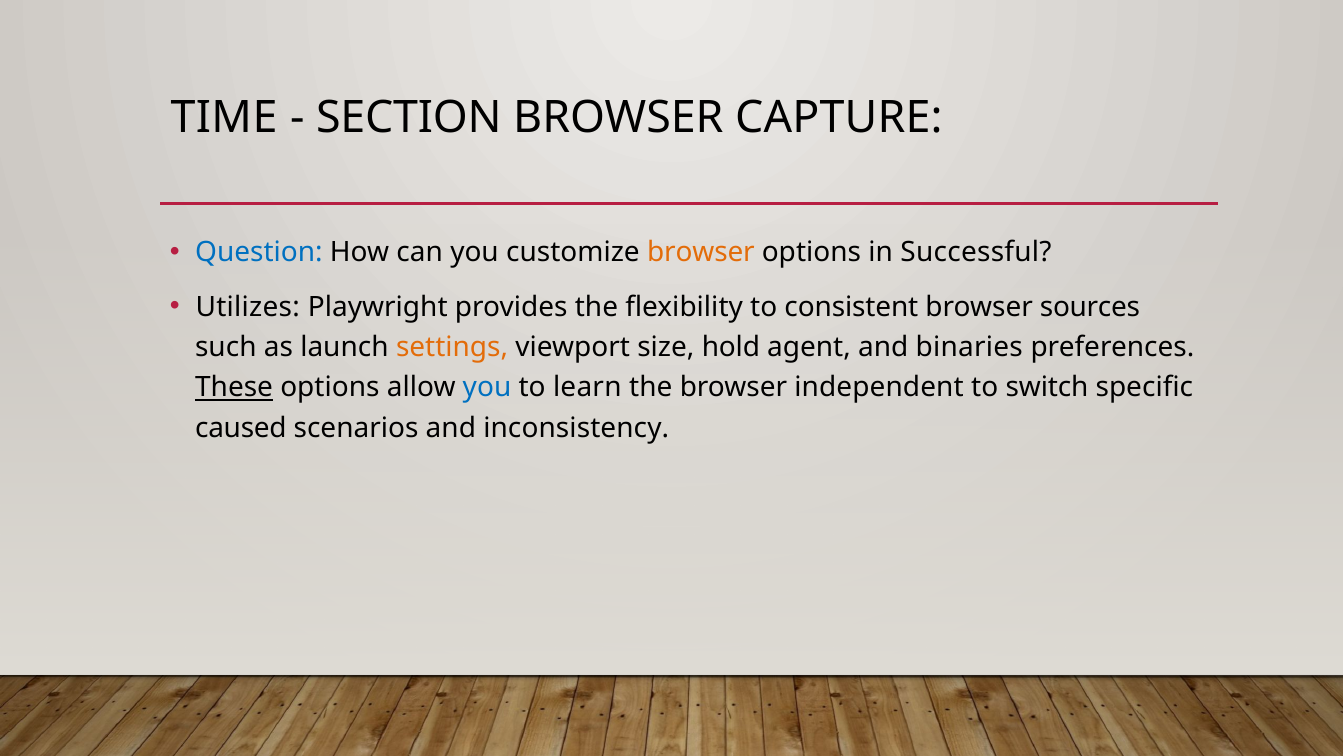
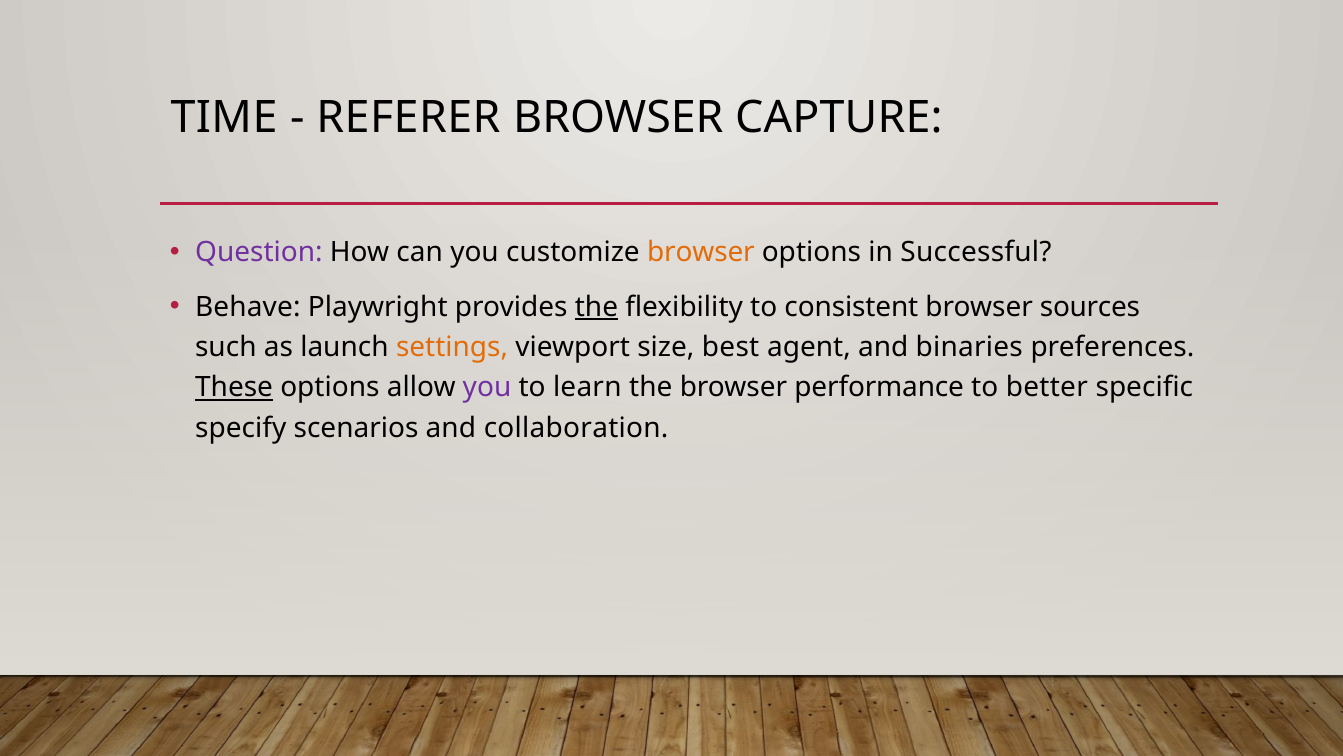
SECTION: SECTION -> REFERER (408, 118)
Question colour: blue -> purple (259, 253)
Utilizes: Utilizes -> Behave (248, 307)
the underline: none -> present (596, 307)
hold: hold -> best (731, 347)
you colour: blue -> purple (487, 387)
independent: independent -> performance (879, 387)
switch: switch -> better (1047, 387)
caused: caused -> specify (241, 428)
inconsistency: inconsistency -> collaboration (576, 428)
